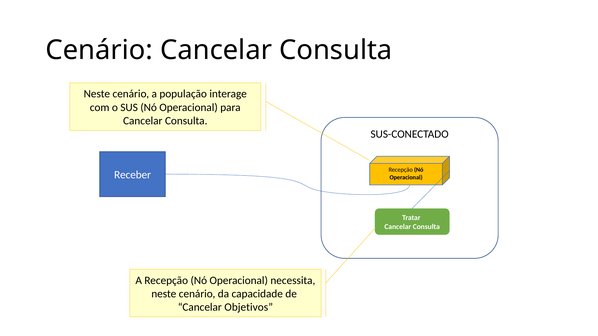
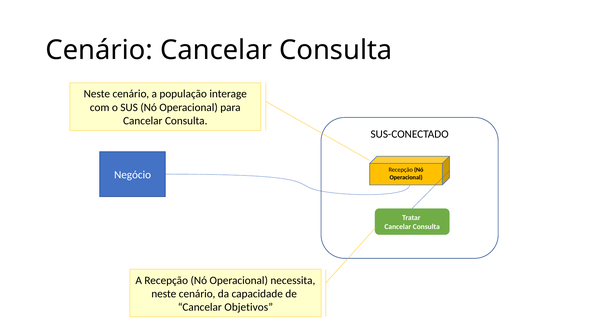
Receber: Receber -> Negócio (133, 175)
